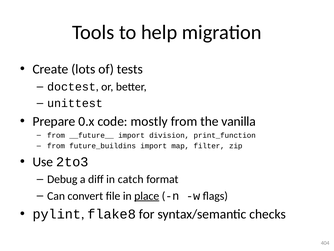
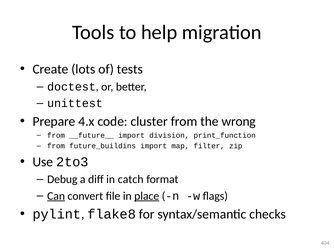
0.x: 0.x -> 4.x (86, 121)
mostly: mostly -> cluster (149, 121)
vanilla: vanilla -> wrong (239, 121)
Can underline: none -> present (56, 196)
